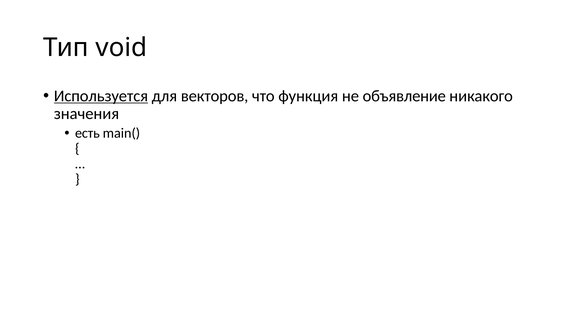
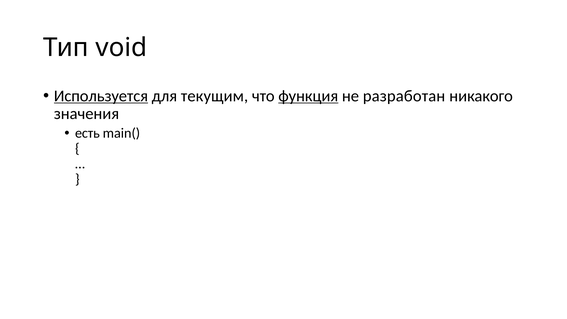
векторов: векторов -> текущим (215, 96)
функция underline: none -> present (308, 96)
объявление: объявление -> разработан (404, 96)
